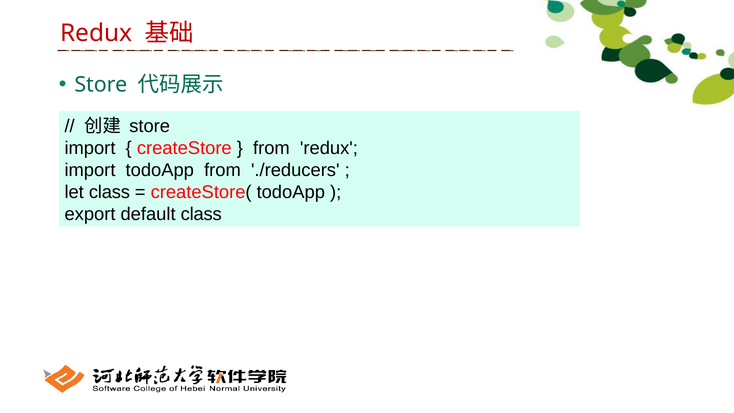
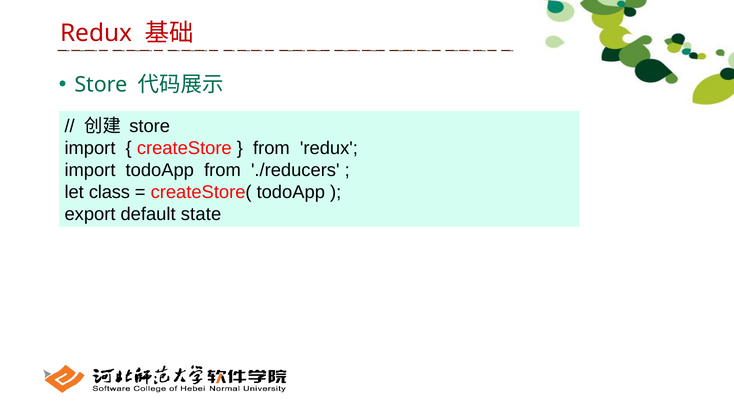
default class: class -> state (201, 214)
